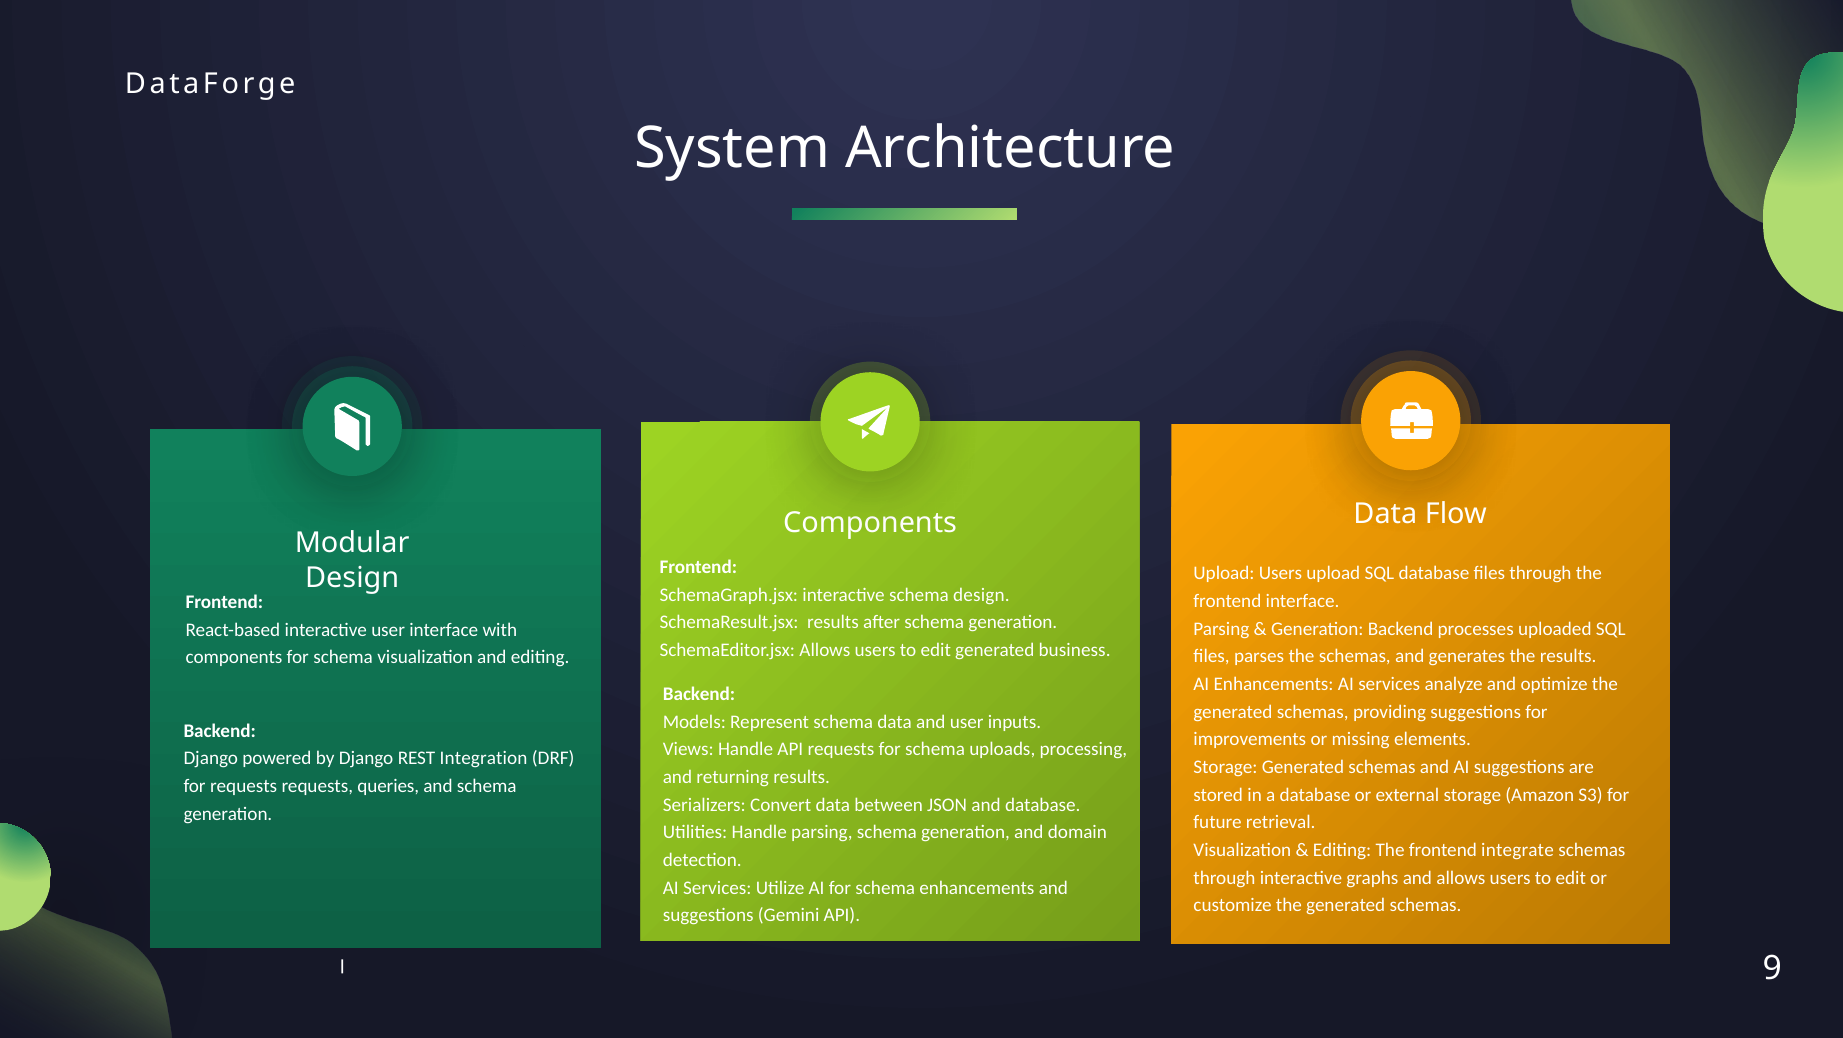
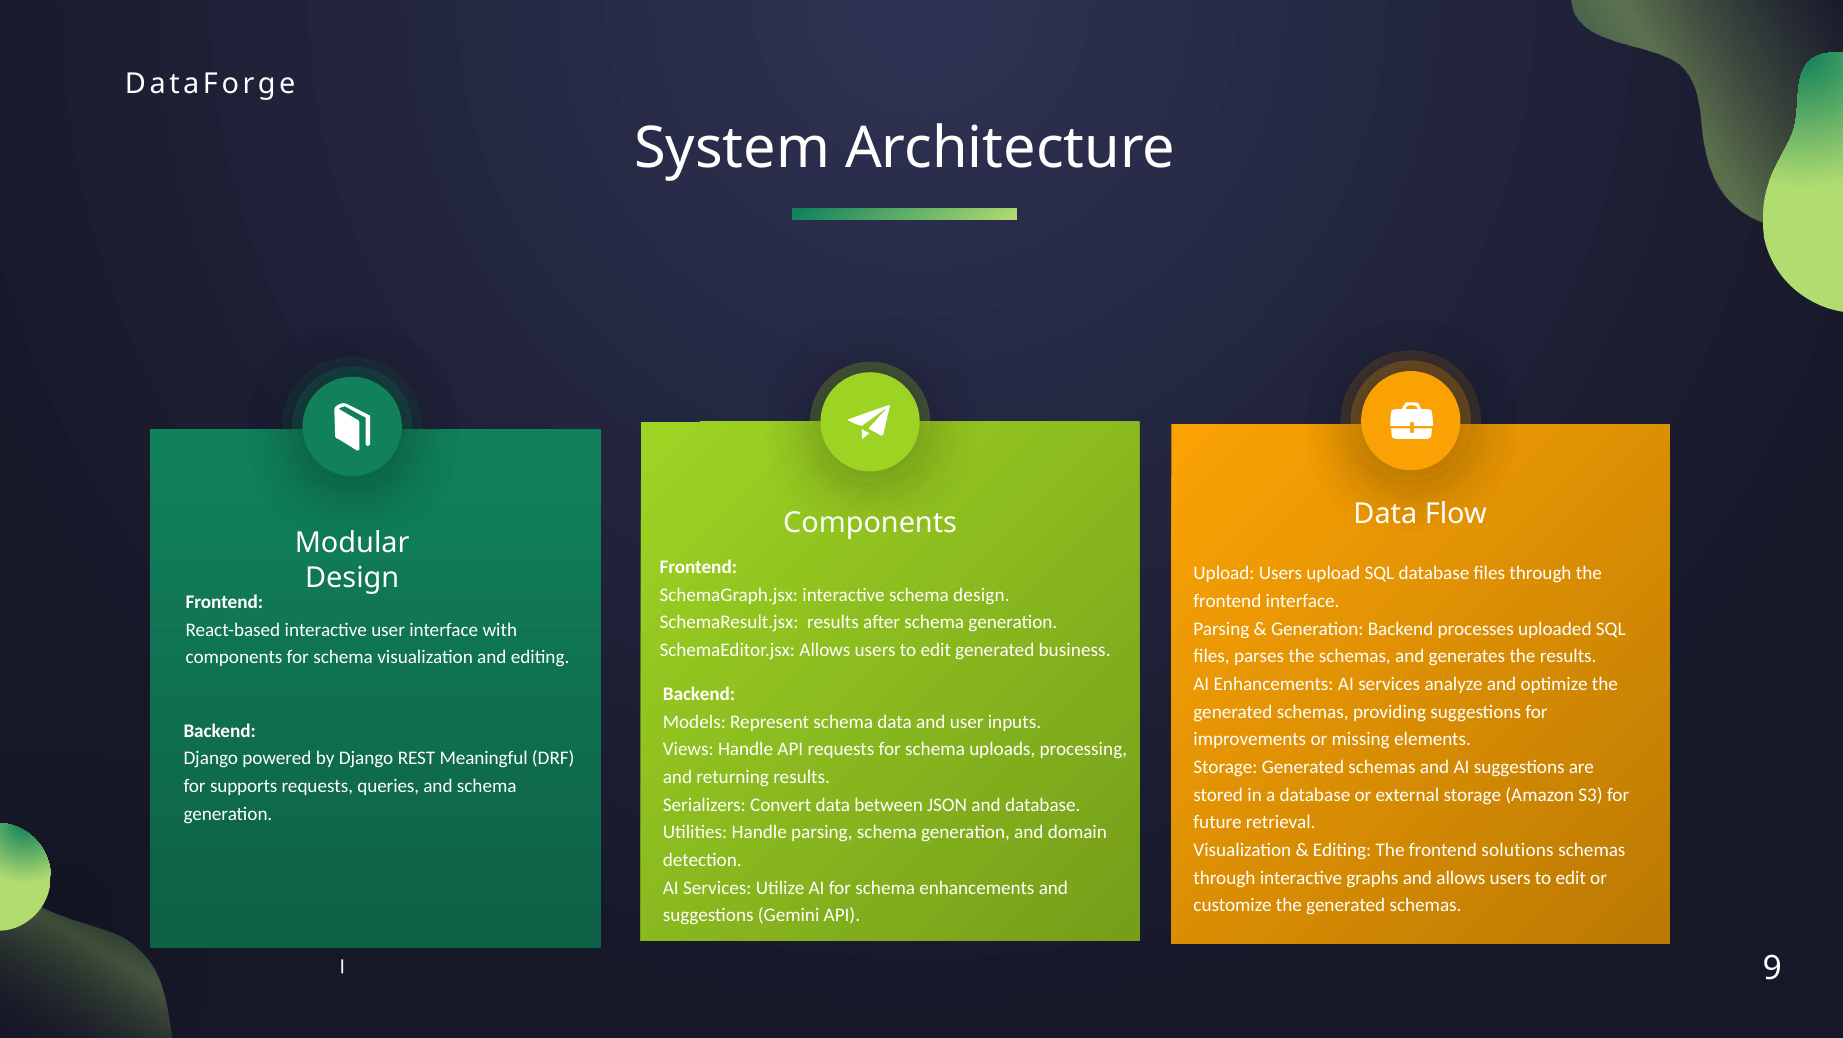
Integration: Integration -> Meaningful (484, 759)
for requests: requests -> supports (244, 786)
integrate: integrate -> solutions (1518, 850)
